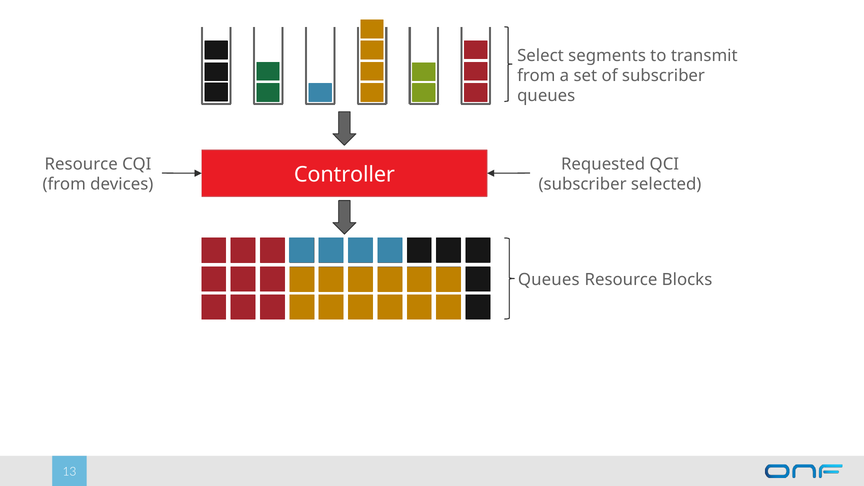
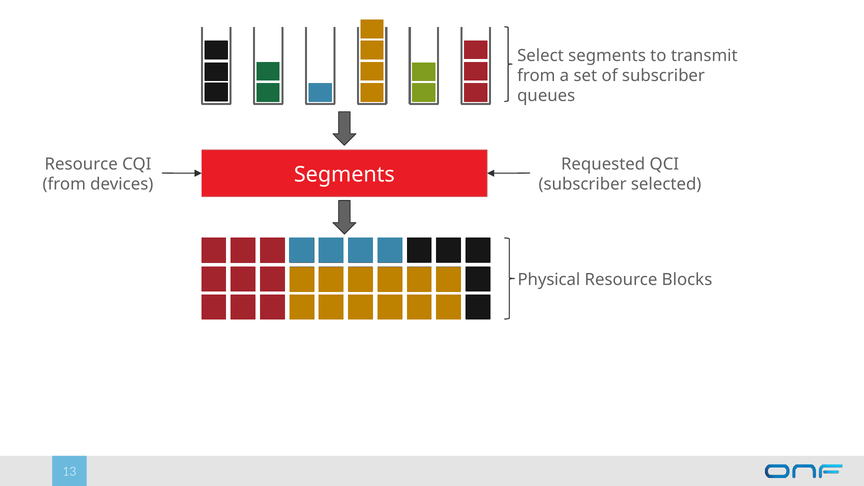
Controller: Controller -> Segments (344, 175)
Queues: Queues -> Physical (549, 280)
